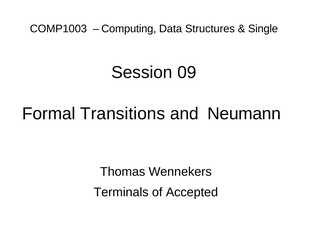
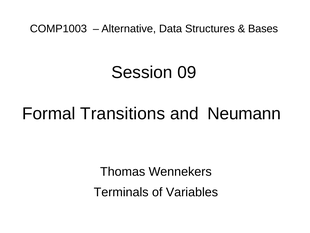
Computing: Computing -> Alternative (129, 29)
Single: Single -> Bases (263, 29)
Accepted: Accepted -> Variables (192, 192)
